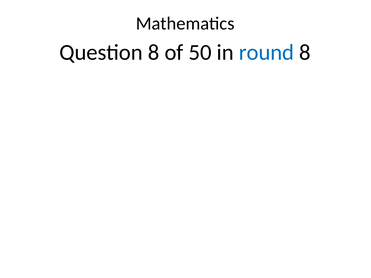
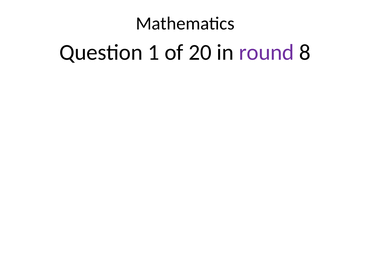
Question 8: 8 -> 1 (154, 52)
50: 50 -> 20 (200, 52)
round colour: blue -> purple (266, 52)
